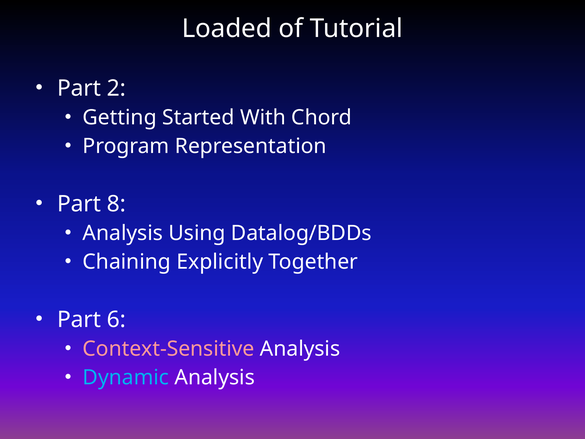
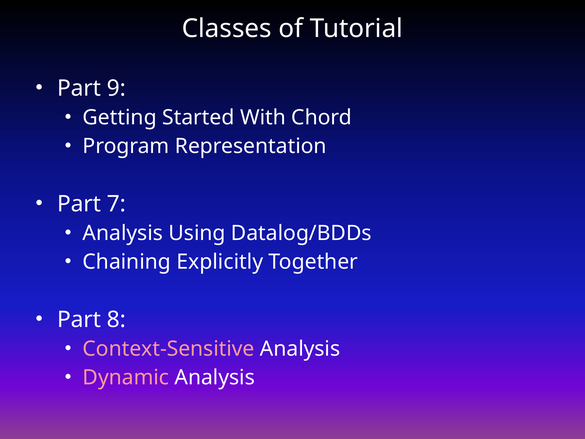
Loaded: Loaded -> Classes (227, 29)
2: 2 -> 9 (116, 88)
8: 8 -> 7 (116, 204)
6: 6 -> 8 (116, 319)
Dynamic colour: light blue -> pink (126, 377)
